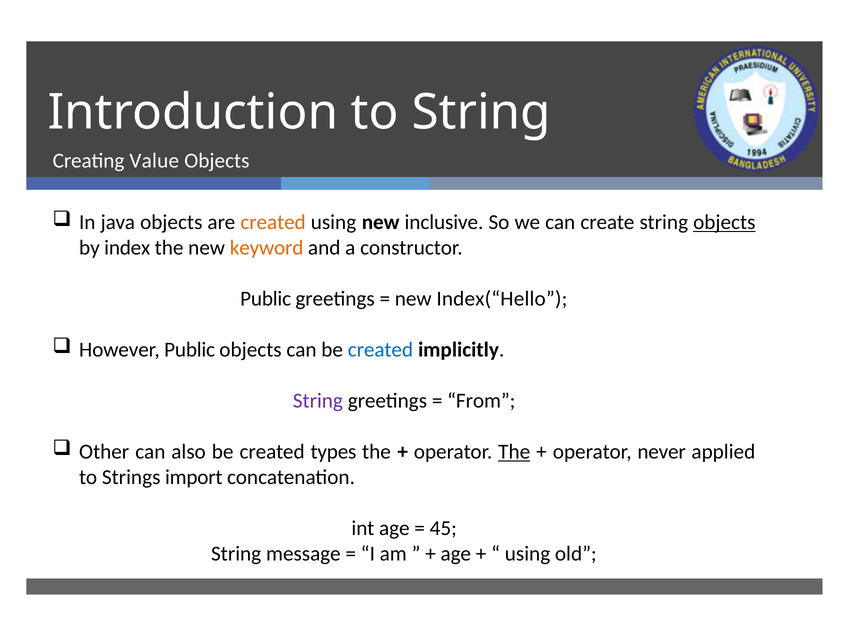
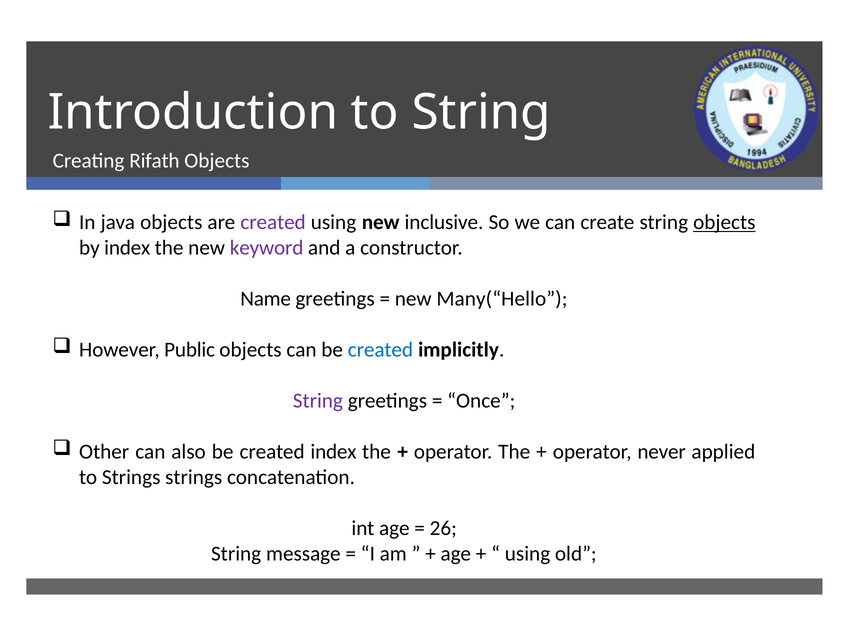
Value: Value -> Rifath (154, 161)
created colour: orange -> purple (273, 222)
keyword colour: orange -> purple (267, 248)
Public: Public -> Name (266, 299)
Index(“Hello: Index(“Hello -> Many(“Hello (502, 299)
From: From -> Once (481, 401)
created types: types -> index (333, 452)
The underline: present -> none (514, 452)
Strings import: import -> strings (194, 477)
45: 45 -> 26 (443, 528)
